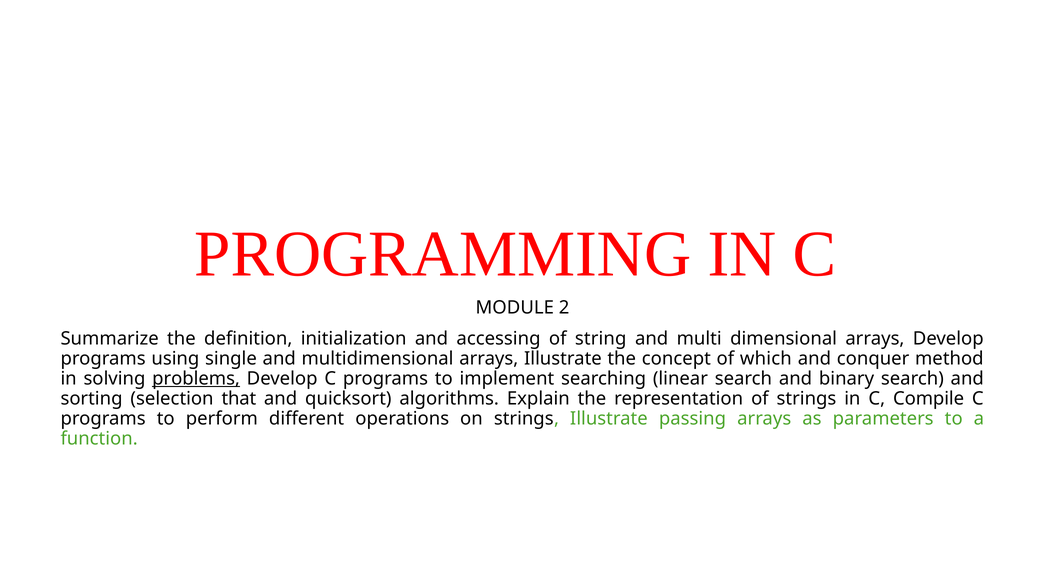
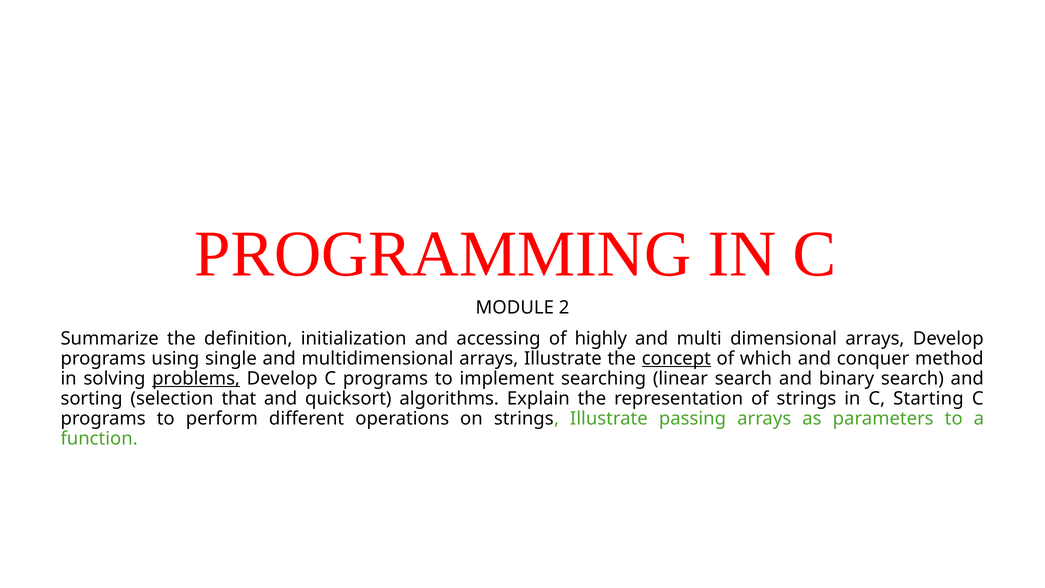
string: string -> highly (601, 339)
concept underline: none -> present (676, 359)
Compile: Compile -> Starting (928, 399)
